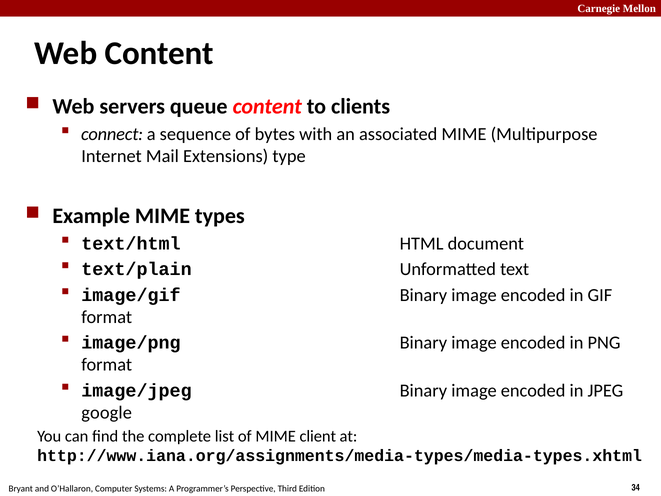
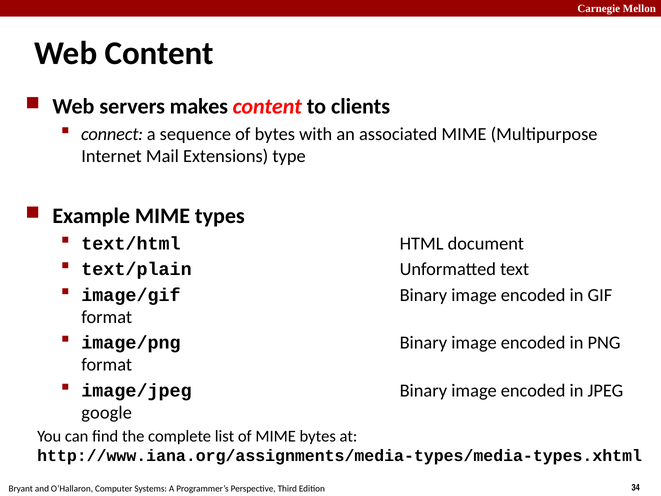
queue: queue -> makes (199, 106)
MIME client: client -> bytes (318, 436)
